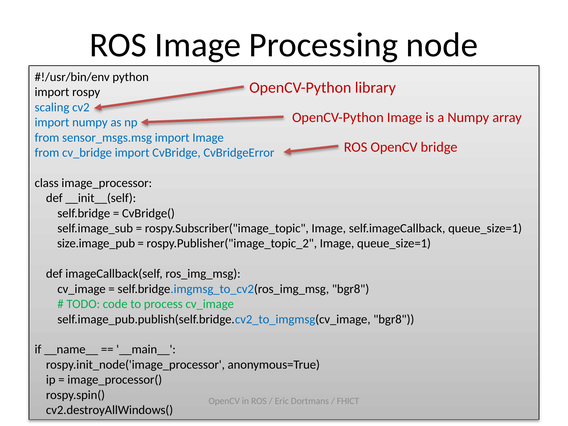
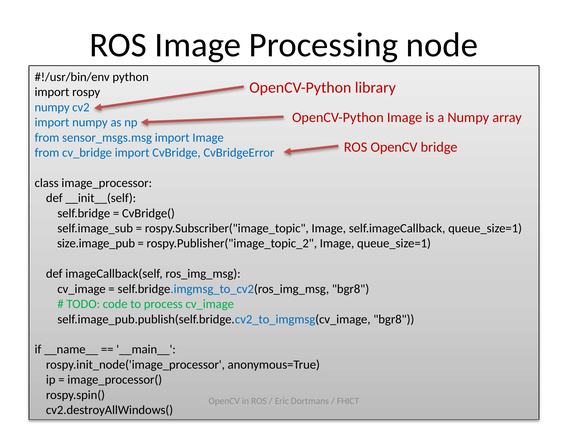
scaling: scaling -> numpy (52, 107)
